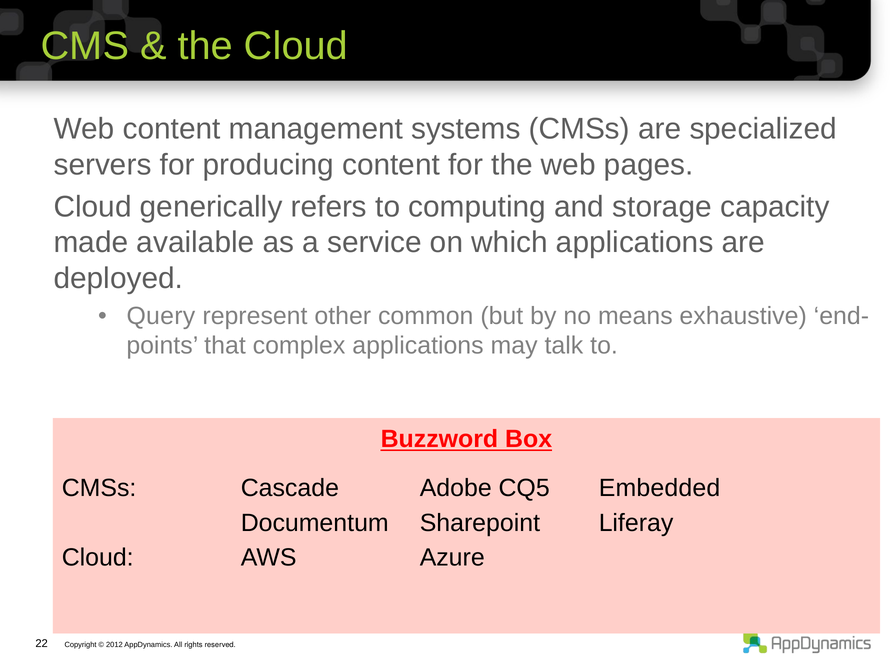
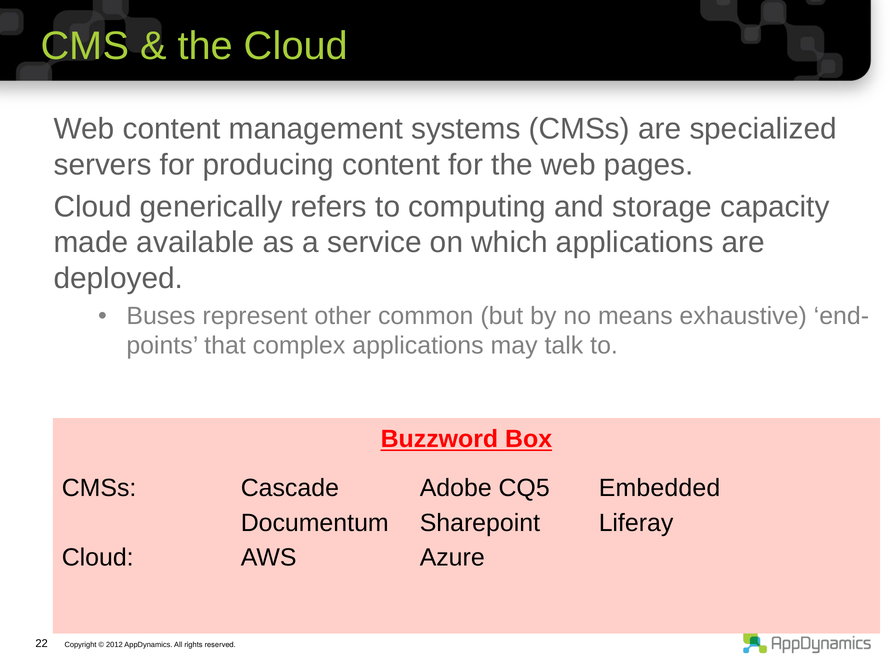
Query: Query -> Buses (161, 315)
